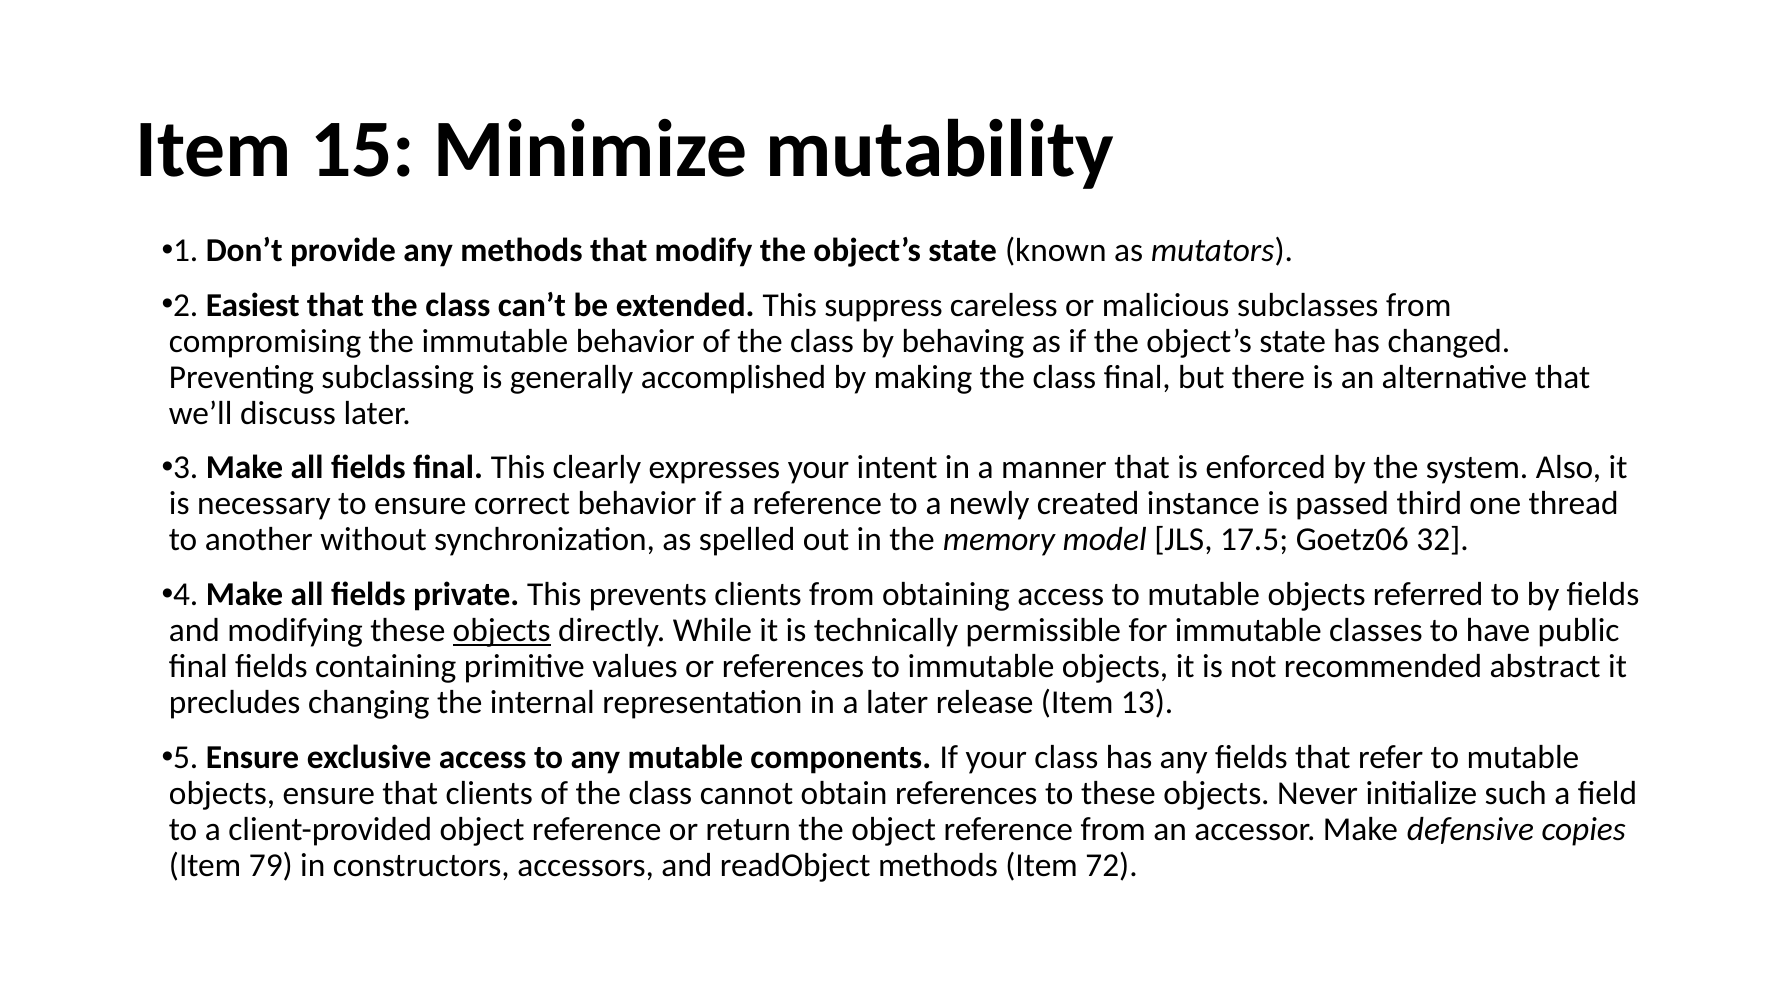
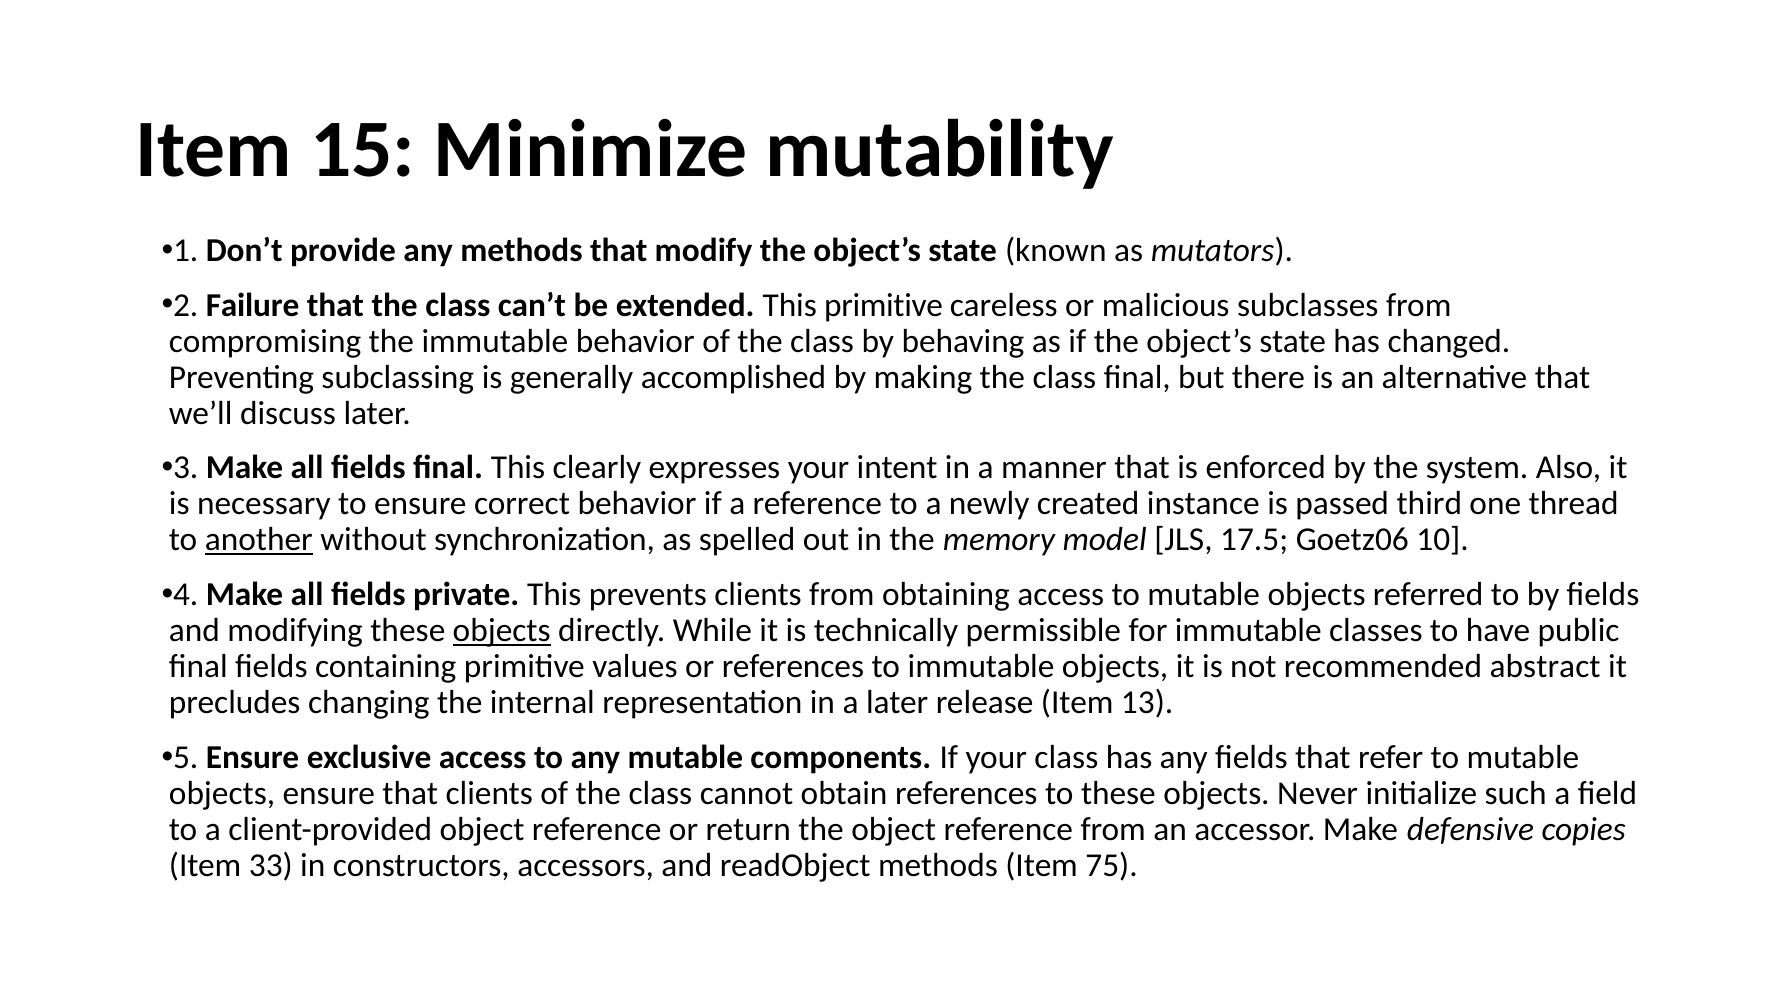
Easiest: Easiest -> Failure (253, 305)
This suppress: suppress -> primitive (883, 305)
another underline: none -> present (259, 540)
32: 32 -> 10 (1443, 540)
79: 79 -> 33 (271, 865)
72: 72 -> 75 (1112, 865)
